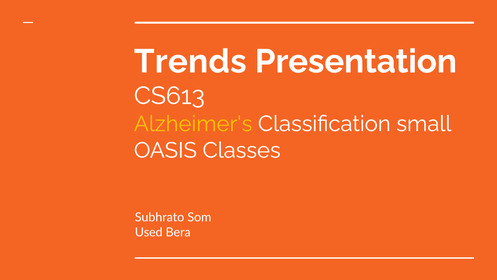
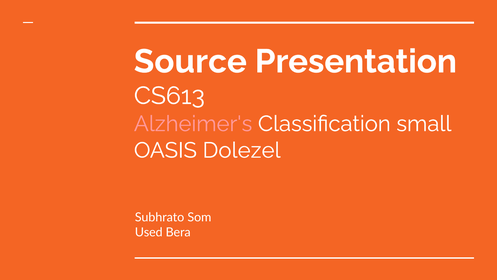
Trends: Trends -> Source (190, 61)
Alzheimer's colour: yellow -> pink (193, 124)
Classes: Classes -> Dolezel (242, 150)
